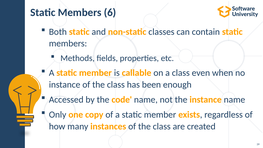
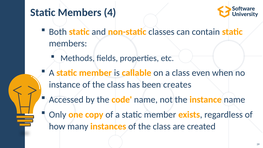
6: 6 -> 4 (110, 12)
enough: enough -> creates (177, 85)
